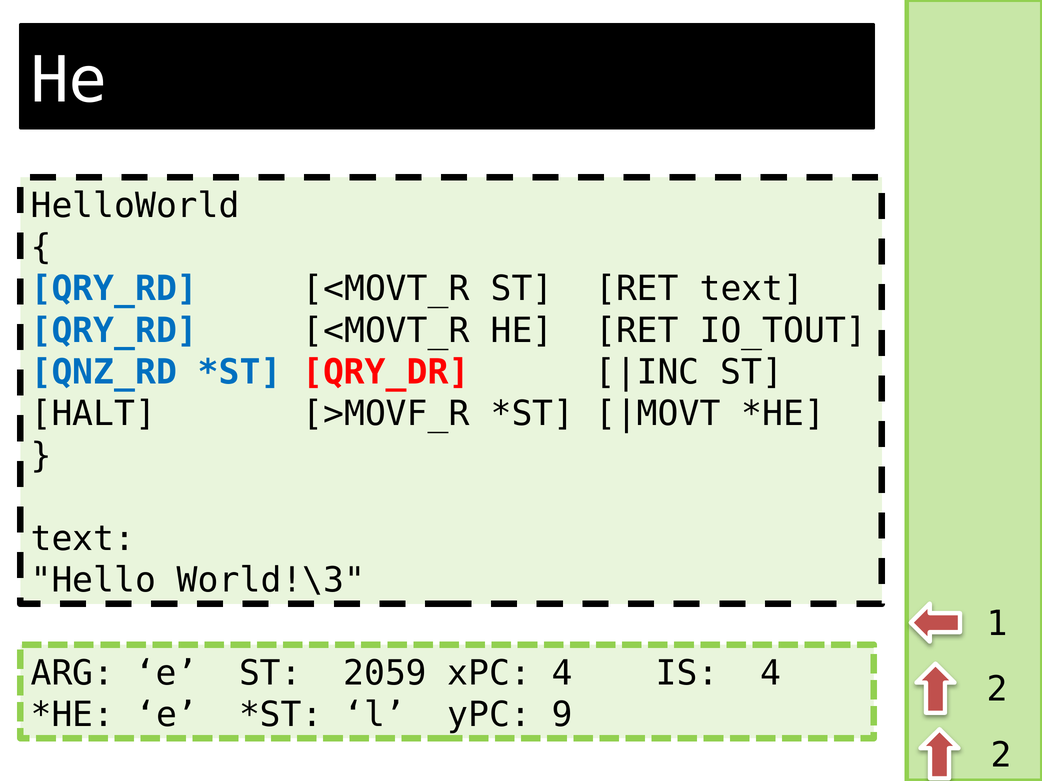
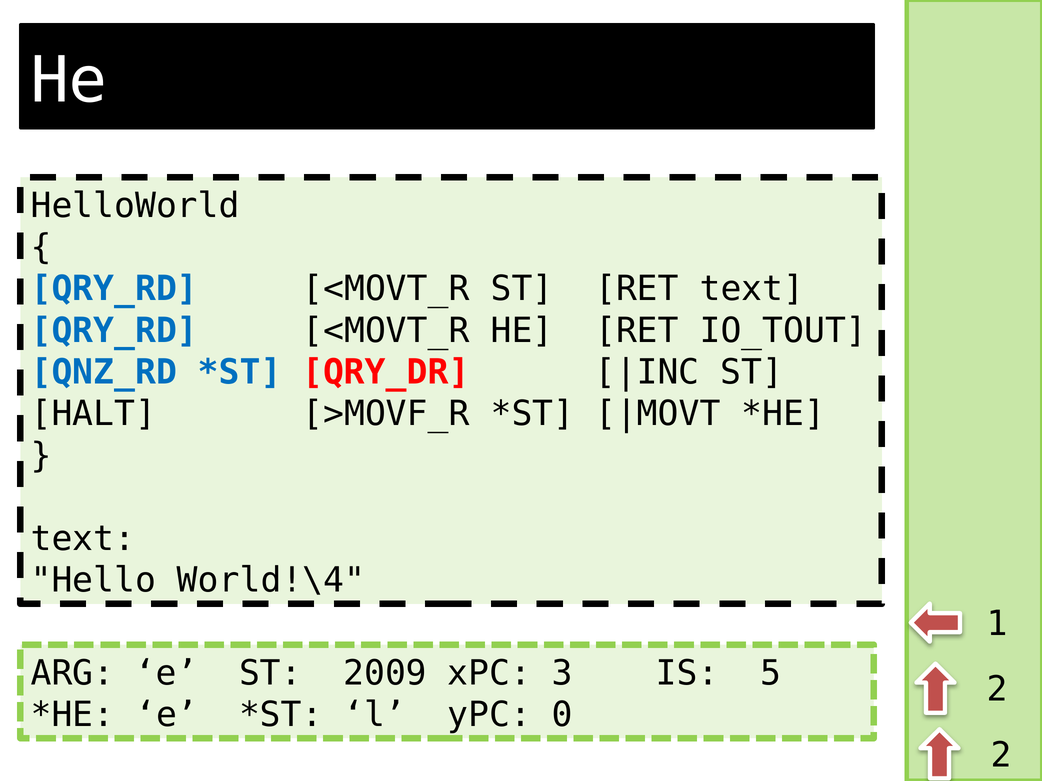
World!\3: World!\3 -> World!\4 (271, 581)
2059: 2059 -> 2009 (385, 674)
xPC 4: 4 -> 3 (562, 674)
IS 4: 4 -> 5 (771, 674)
9: 9 -> 0 (562, 715)
